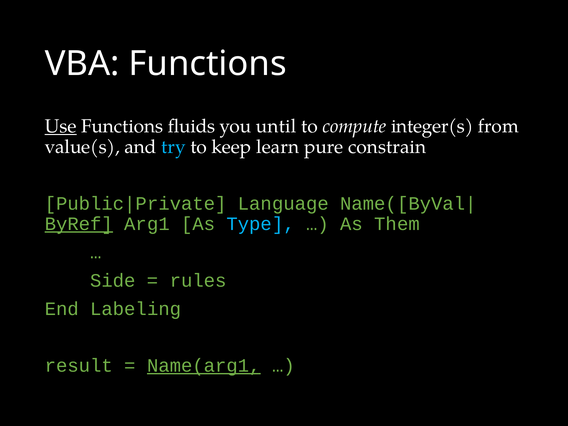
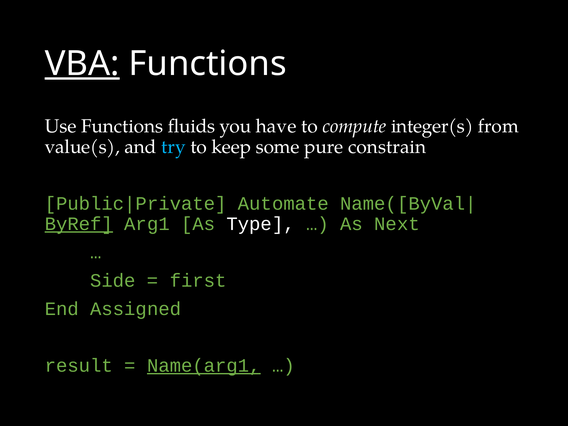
VBA underline: none -> present (82, 64)
Use underline: present -> none (61, 126)
until: until -> have (276, 126)
learn: learn -> some (278, 147)
Language: Language -> Automate (283, 203)
Type colour: light blue -> white (261, 224)
Them: Them -> Next (397, 224)
rules: rules -> first (198, 281)
Labeling: Labeling -> Assigned (136, 309)
